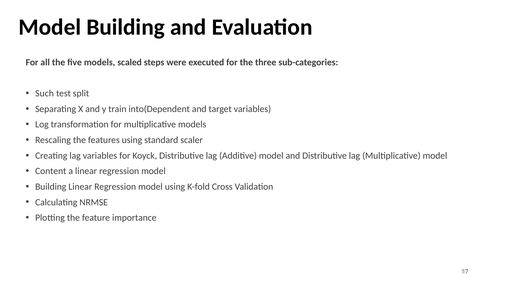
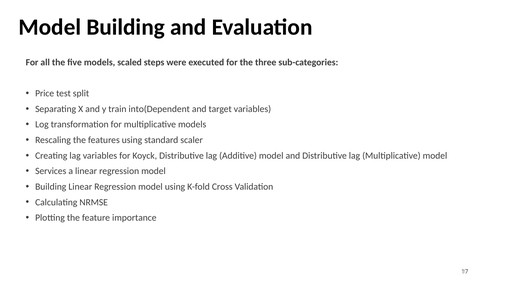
Such: Such -> Price (45, 93)
Content: Content -> Services (51, 171)
